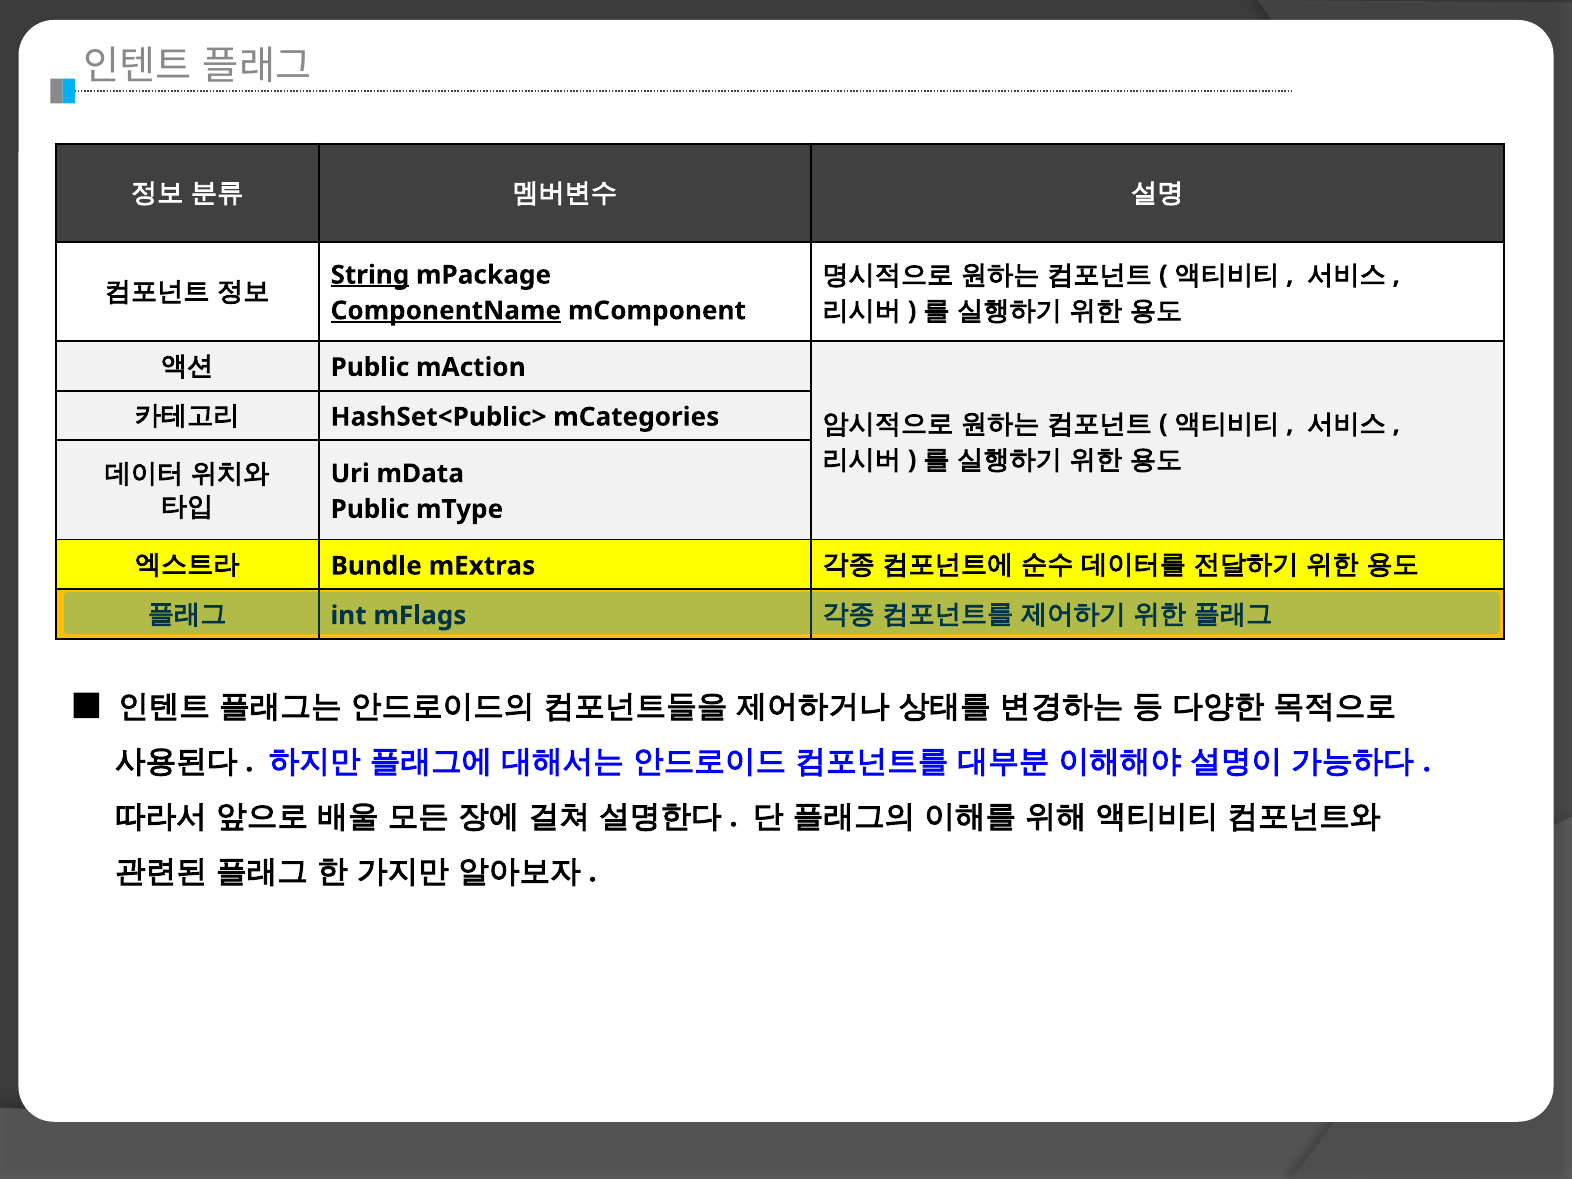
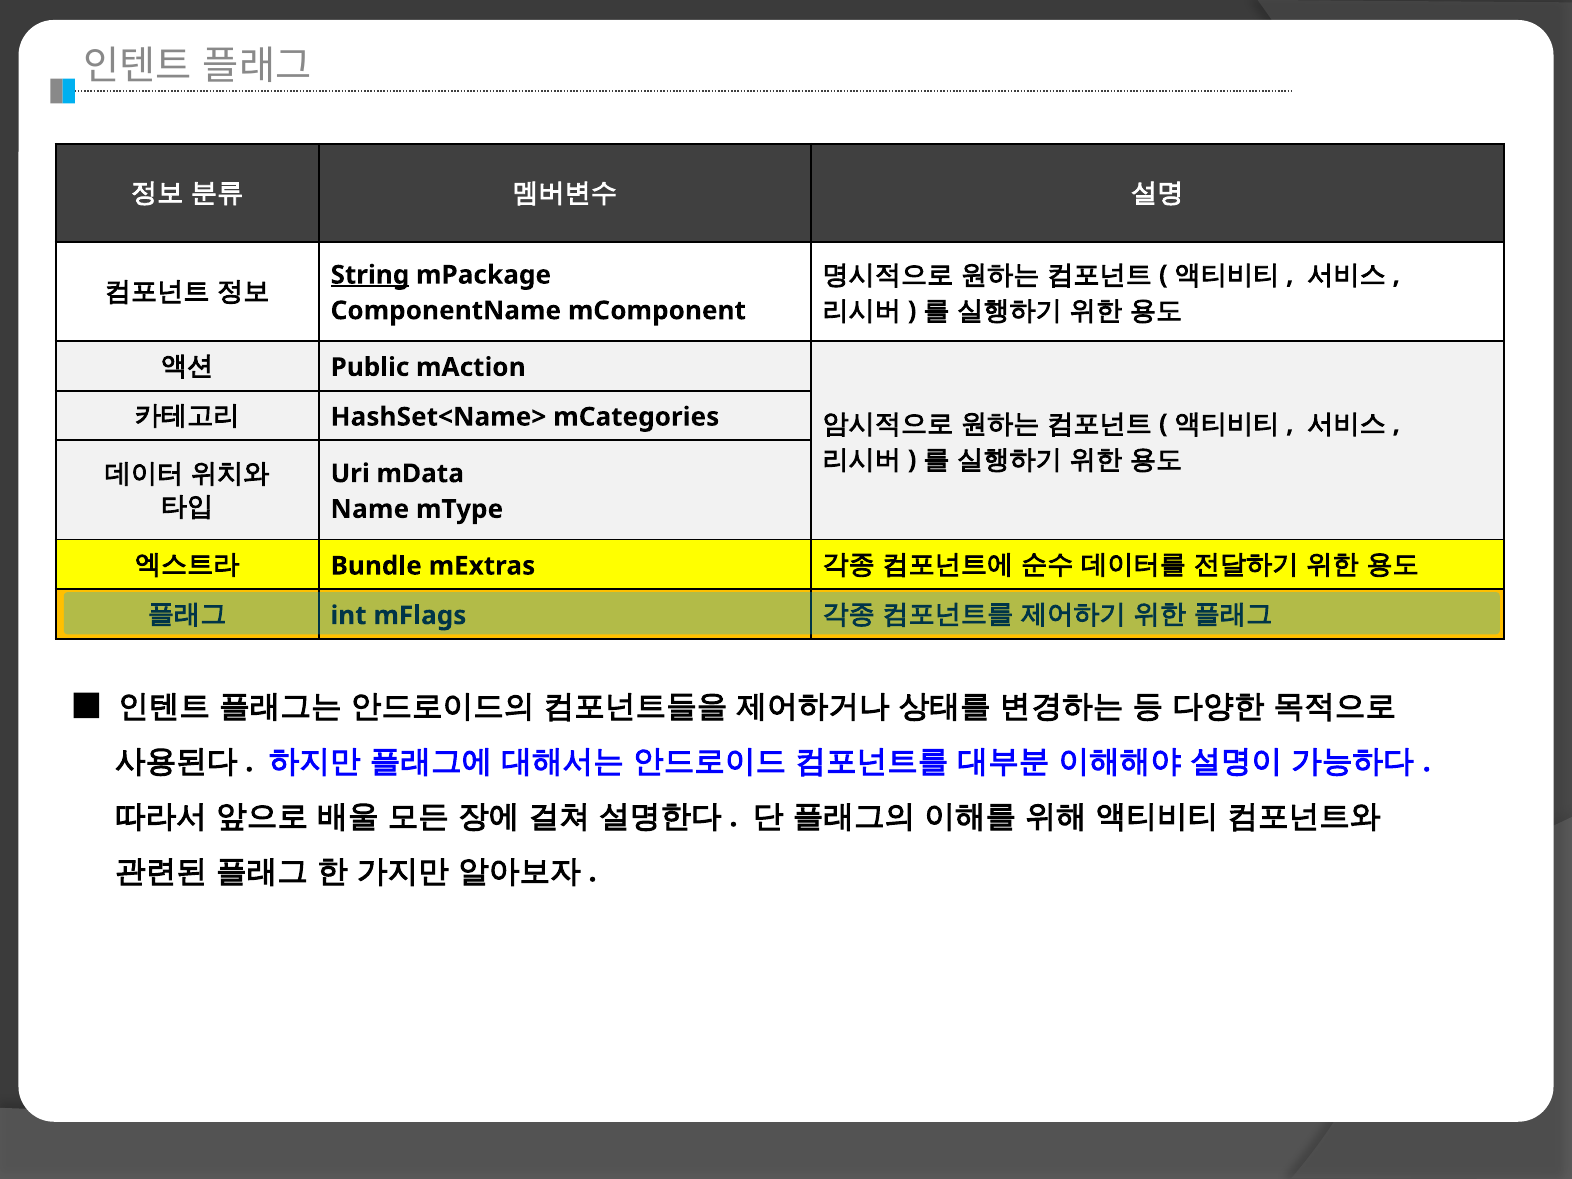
ComponentName underline: present -> none (446, 311)
HashSet<Public>: HashSet<Public> -> HashSet<Name> (438, 417)
Public: Public -> Name (370, 509)
